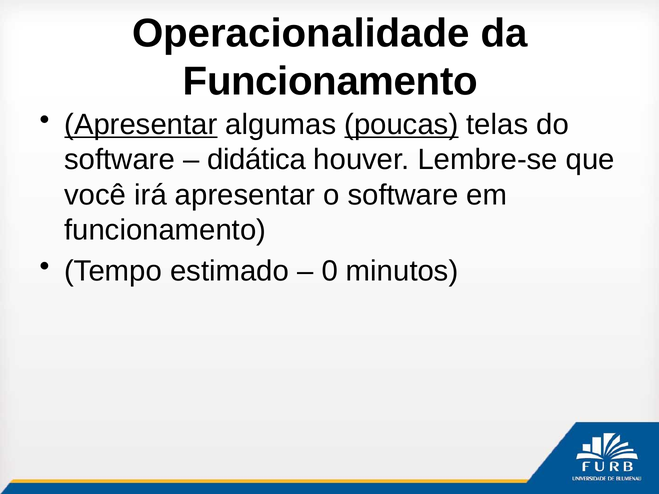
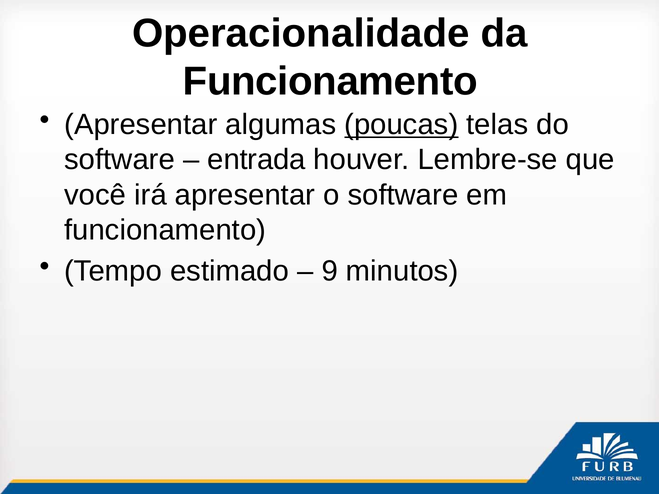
Apresentar underline: present -> none (141, 125)
didática: didática -> entrada (256, 160)
0: 0 -> 9 (330, 271)
